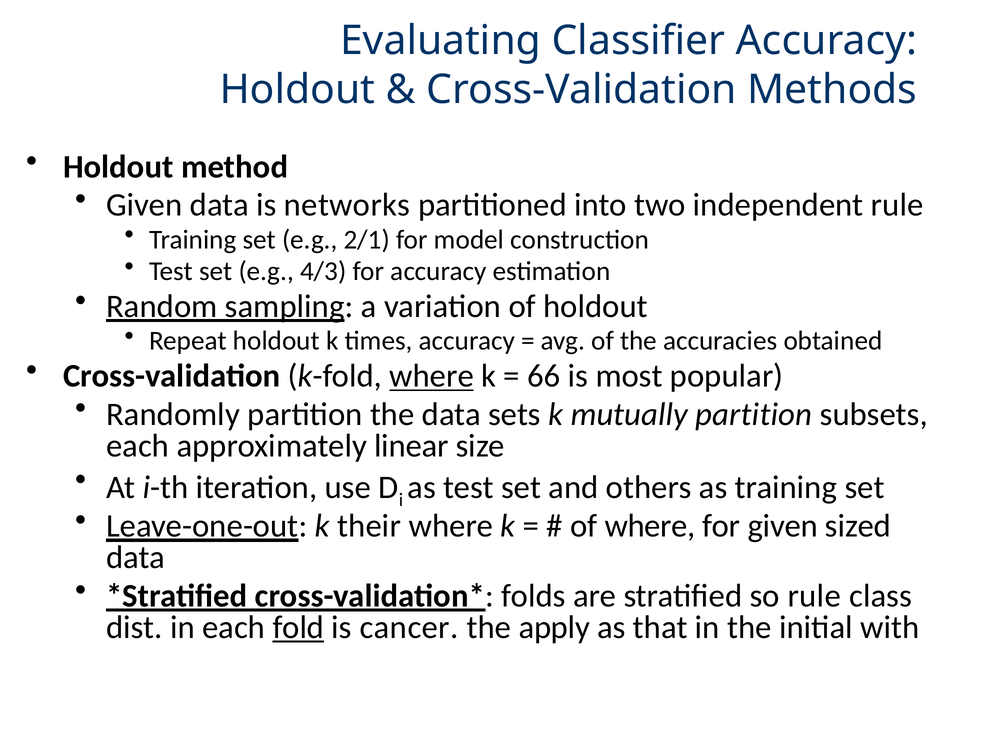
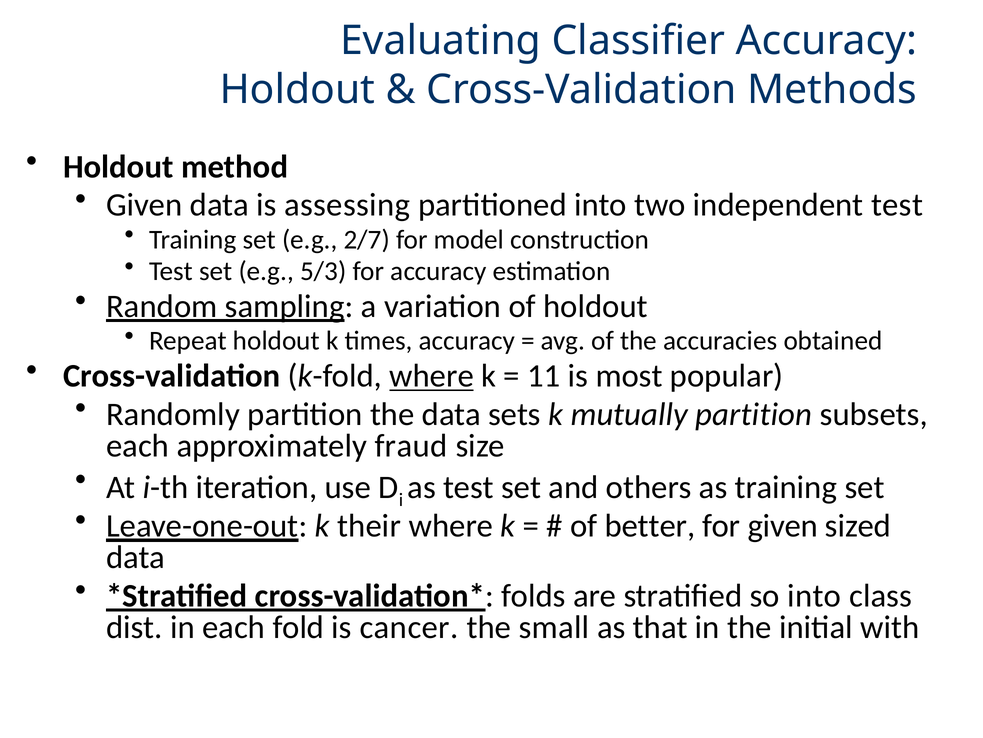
networks: networks -> assessing (347, 205)
independent rule: rule -> test (897, 205)
2/1: 2/1 -> 2/7 (367, 239)
4/3: 4/3 -> 5/3 (323, 271)
66: 66 -> 11 (544, 376)
linear: linear -> fraud (411, 445)
of where: where -> better (650, 526)
so rule: rule -> into (814, 595)
fold underline: present -> none (298, 627)
apply: apply -> small (554, 627)
